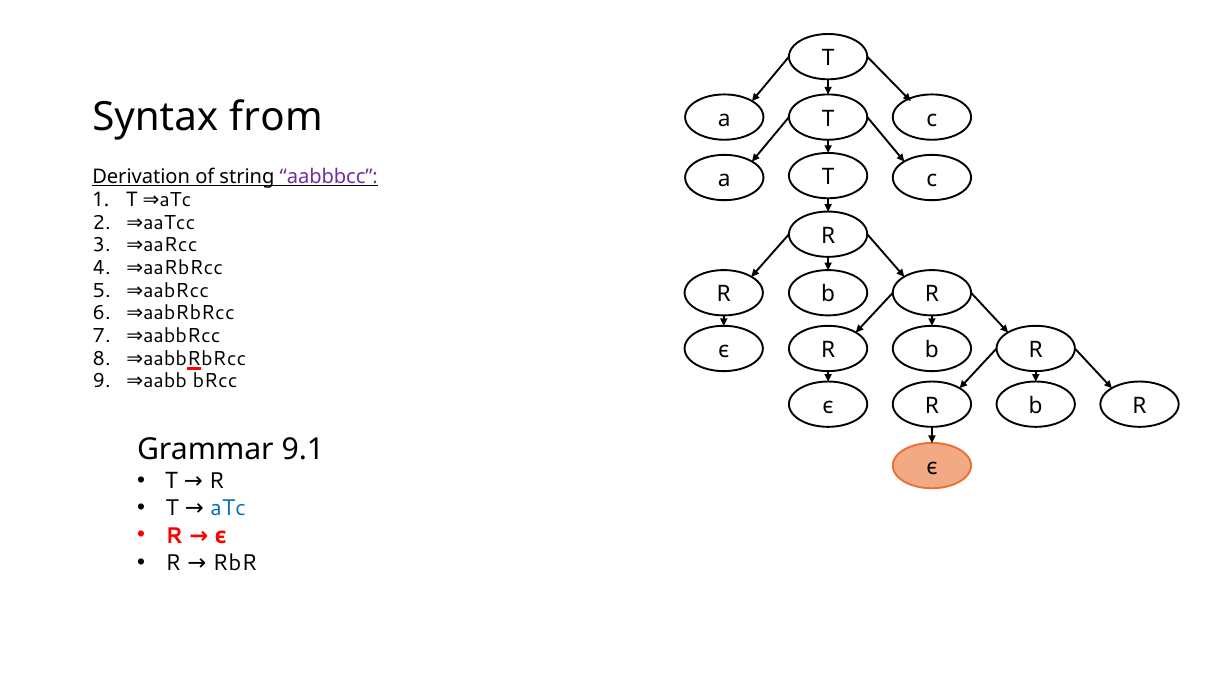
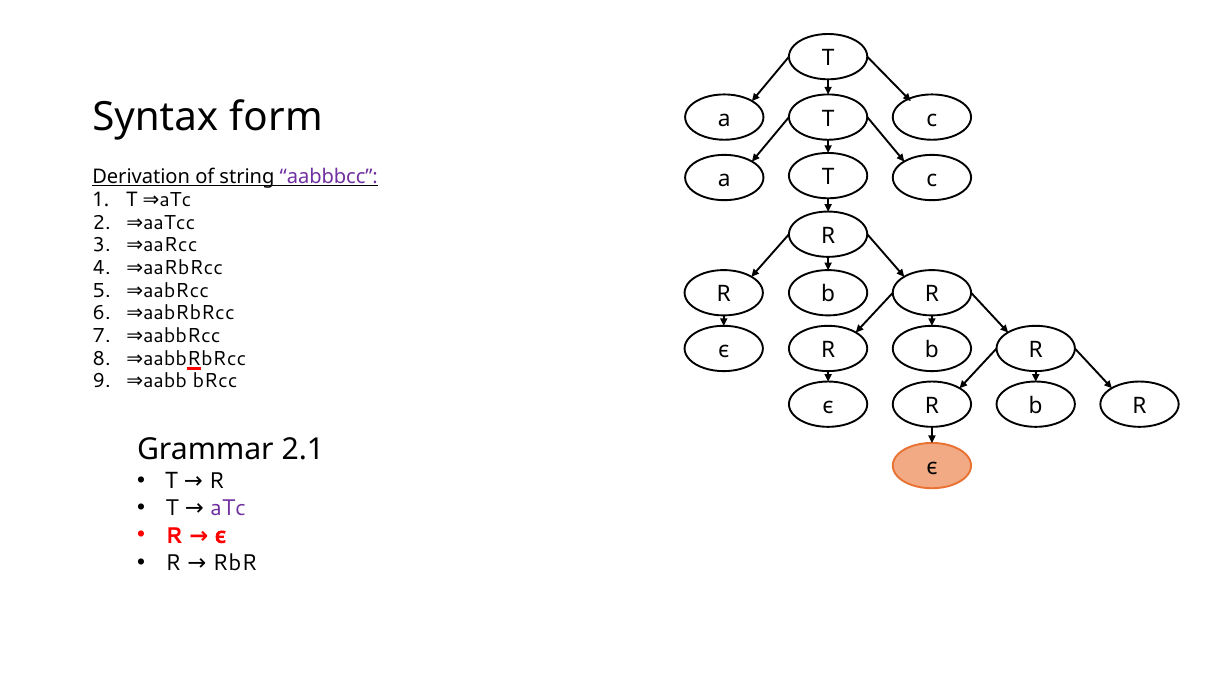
from: from -> form (276, 117)
9.1: 9.1 -> 2.1 (303, 450)
aTc colour: blue -> purple (228, 508)
